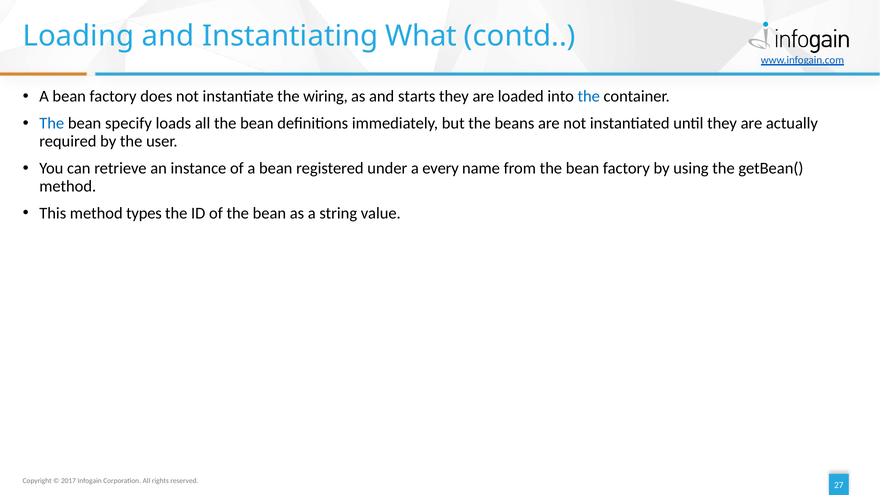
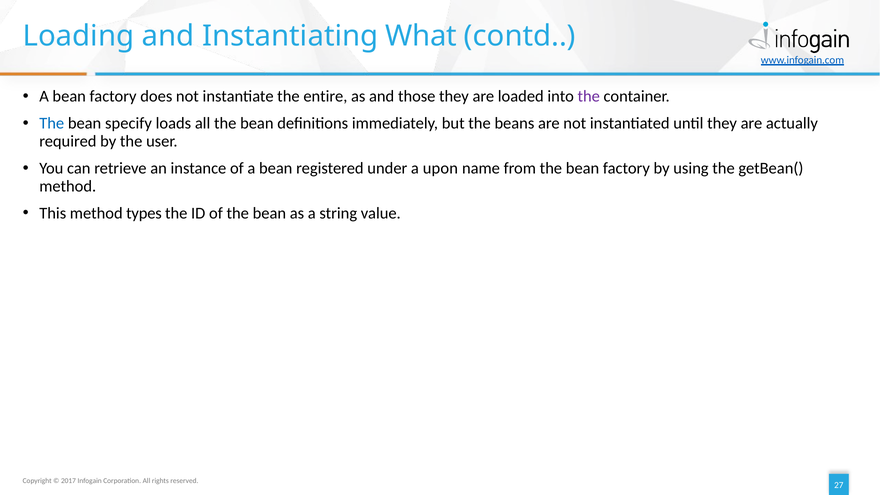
wiring: wiring -> entire (325, 96)
starts: starts -> those (417, 96)
the colour: blue -> purple (589, 96)
every: every -> upon (440, 168)
